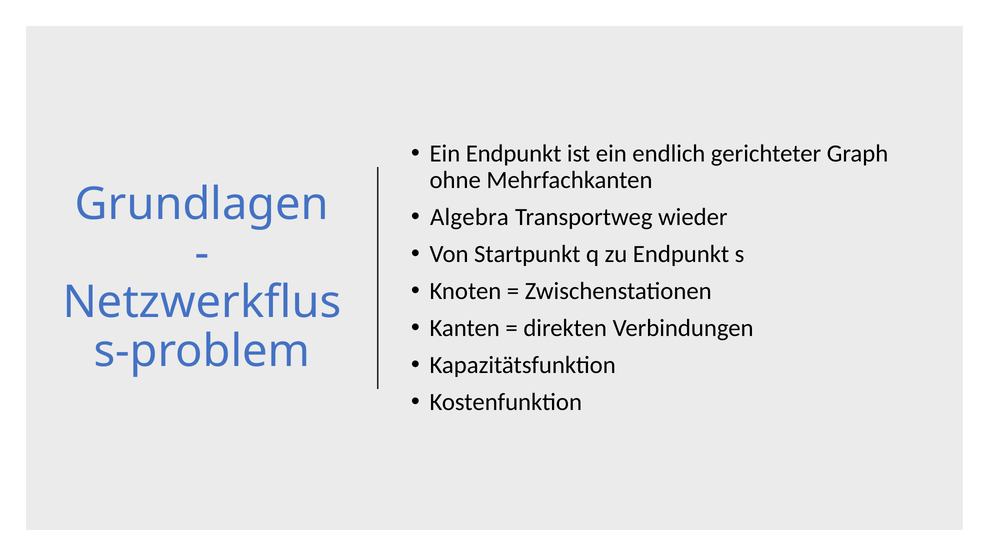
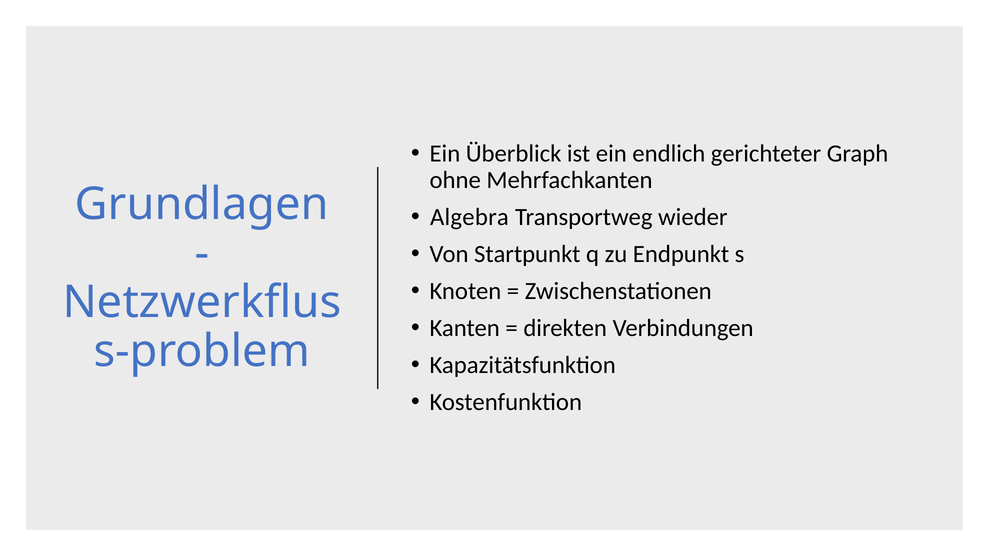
Ein Endpunkt: Endpunkt -> Überblick (514, 154)
